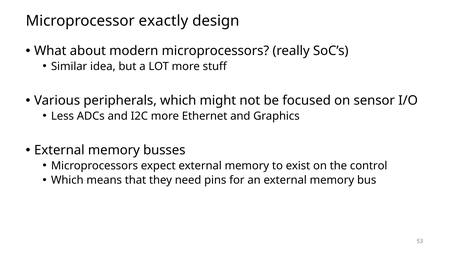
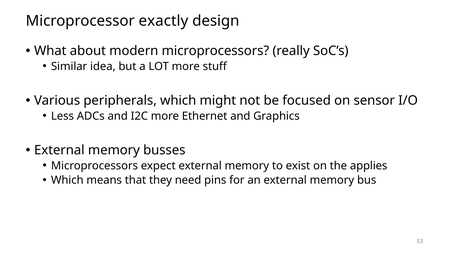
control: control -> applies (369, 165)
